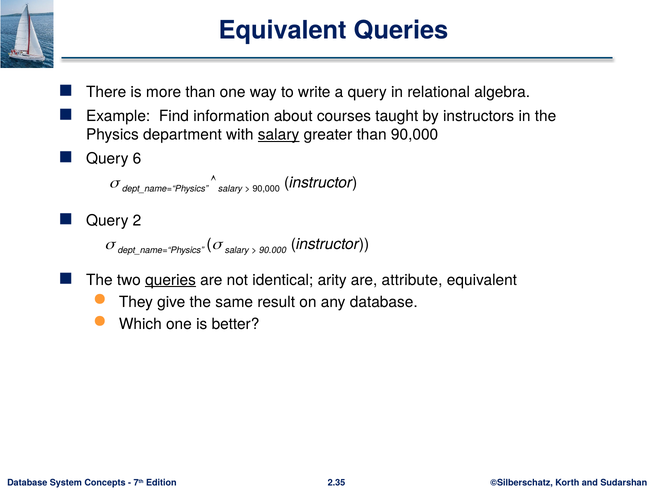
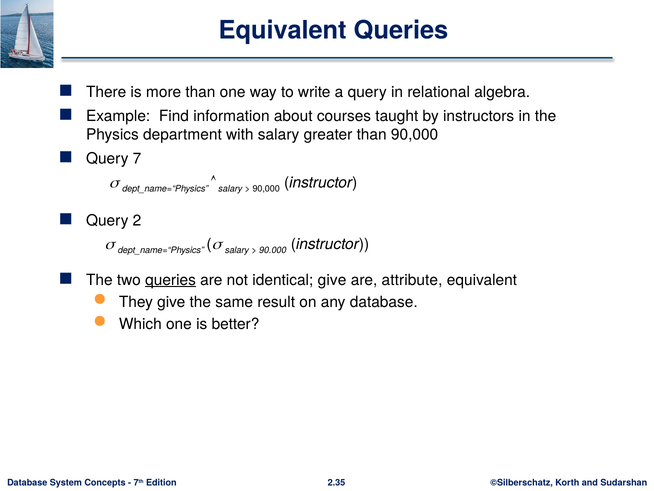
salary underline: present -> none (279, 135)
6: 6 -> 7 (137, 159)
identical arity: arity -> give (332, 280)
